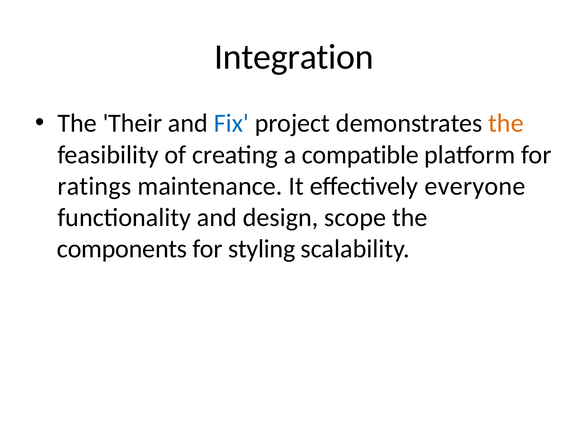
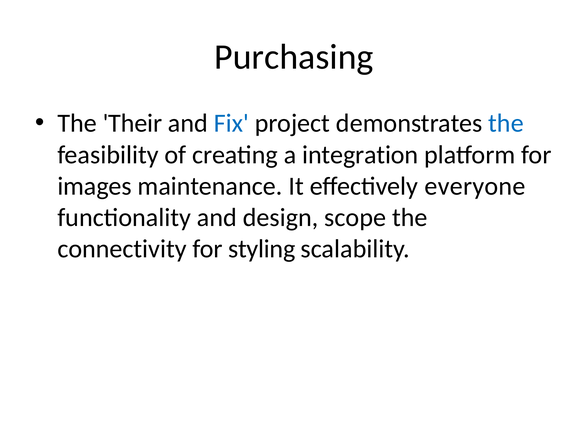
Integration: Integration -> Purchasing (294, 57)
the colour: orange -> blue (506, 123)
compatible: compatible -> integration (360, 155)
ratings: ratings -> images (95, 186)
components: components -> connectivity (122, 249)
